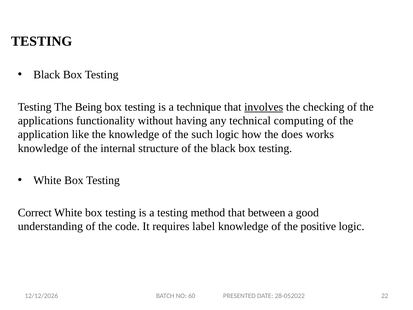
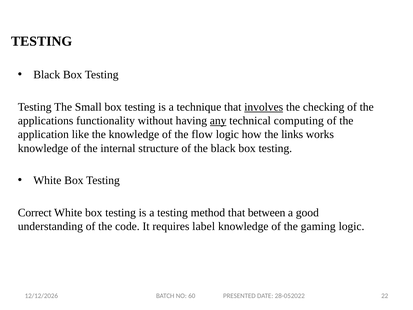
Being: Being -> Small (88, 107)
any underline: none -> present (218, 121)
such: such -> flow (202, 134)
does: does -> links (292, 134)
positive: positive -> gaming (318, 226)
